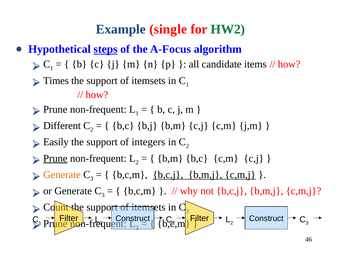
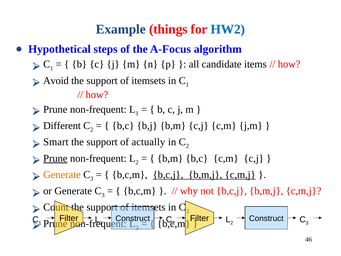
single: single -> things (168, 29)
HW2 colour: green -> blue (228, 29)
steps underline: present -> none (106, 49)
Times: Times -> Avoid (56, 80)
Easily: Easily -> Smart (56, 142)
integers: integers -> actually (148, 142)
